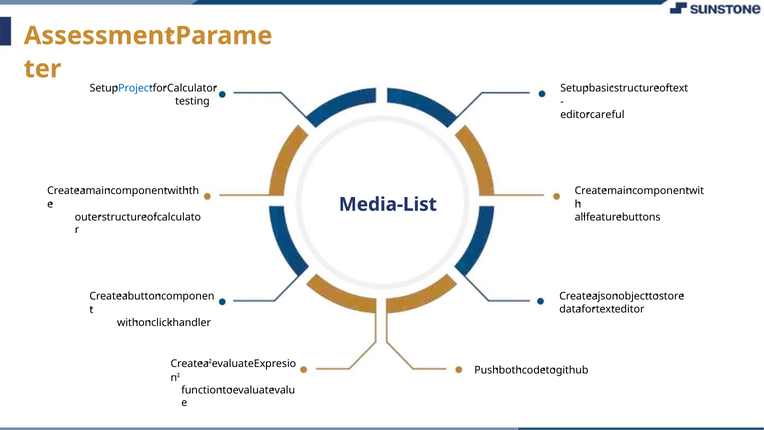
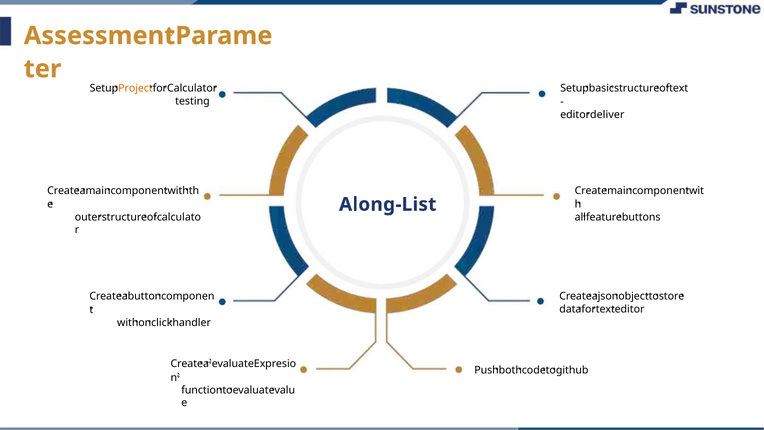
Project colour: blue -> orange (135, 88)
careful: careful -> deliver (607, 115)
Media-List: Media-List -> Along-List (388, 204)
